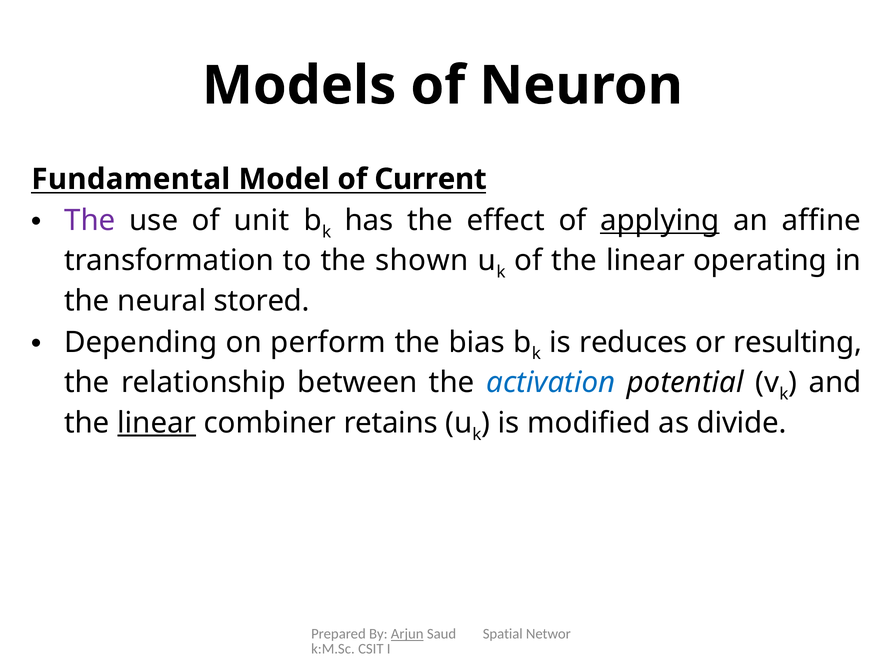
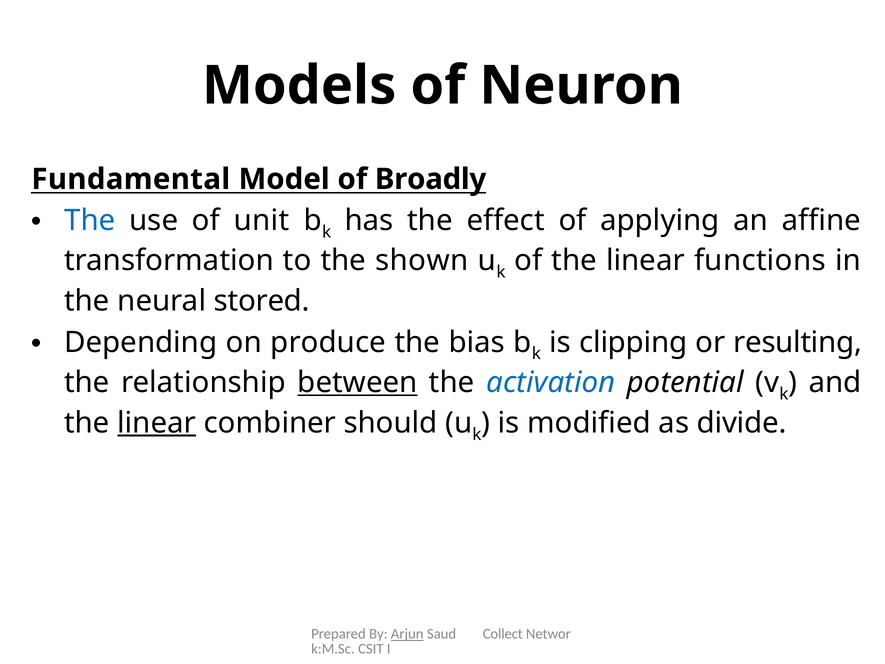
Current: Current -> Broadly (431, 179)
The colour: purple -> blue (90, 220)
applying underline: present -> none (660, 220)
operating: operating -> functions (760, 261)
perform: perform -> produce (328, 342)
reduces: reduces -> clipping (633, 342)
between underline: none -> present (357, 382)
retains: retains -> should (391, 423)
Spatial: Spatial -> Collect (503, 634)
